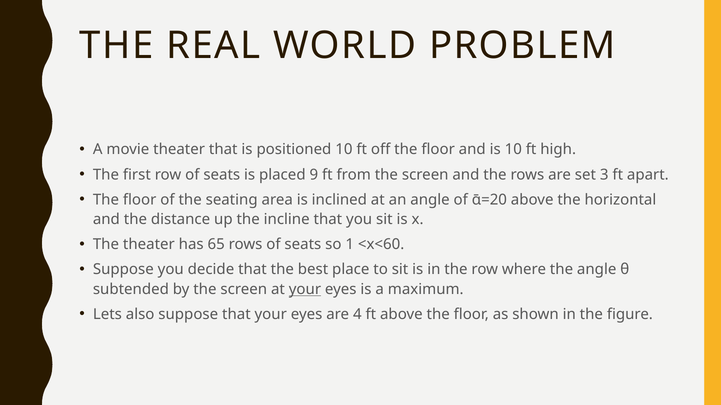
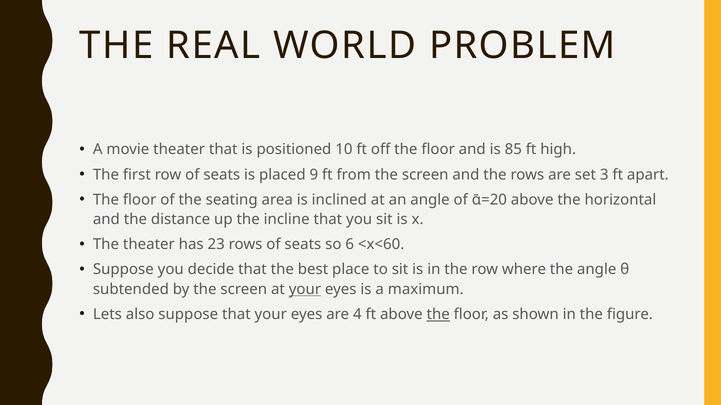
is 10: 10 -> 85 (513, 150)
65: 65 -> 23 (216, 245)
1: 1 -> 6 (350, 245)
the underline: none -> present (438, 315)
